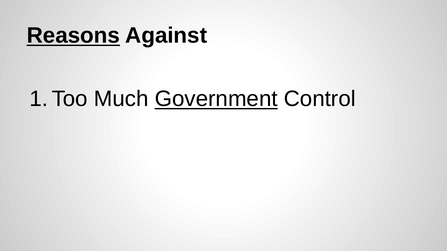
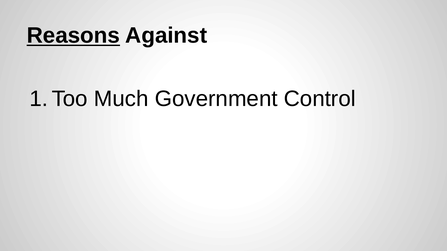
Government underline: present -> none (216, 99)
